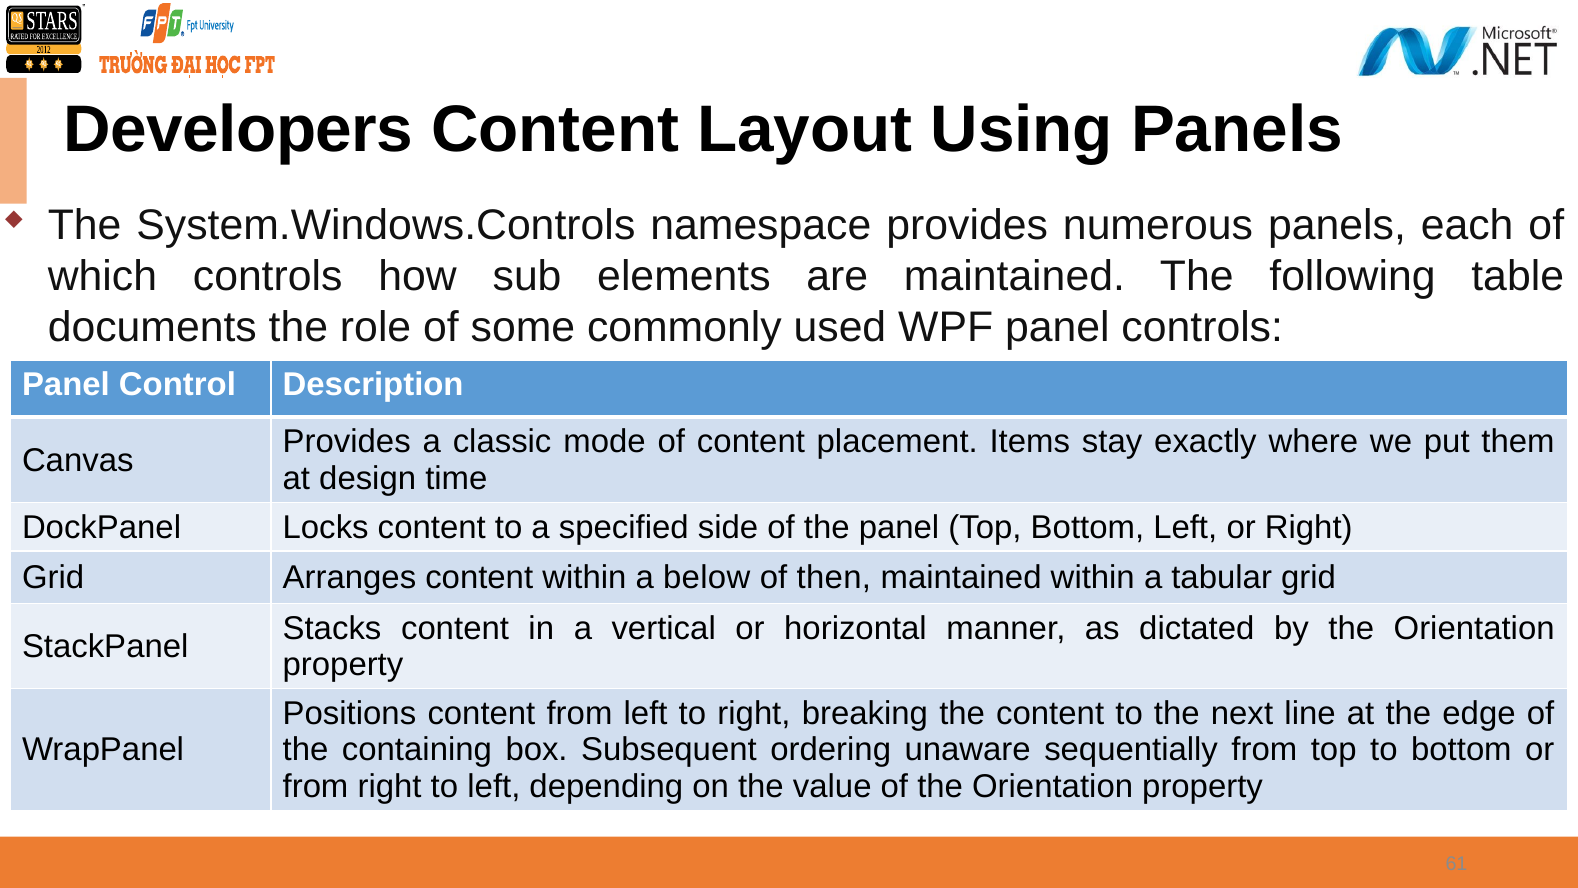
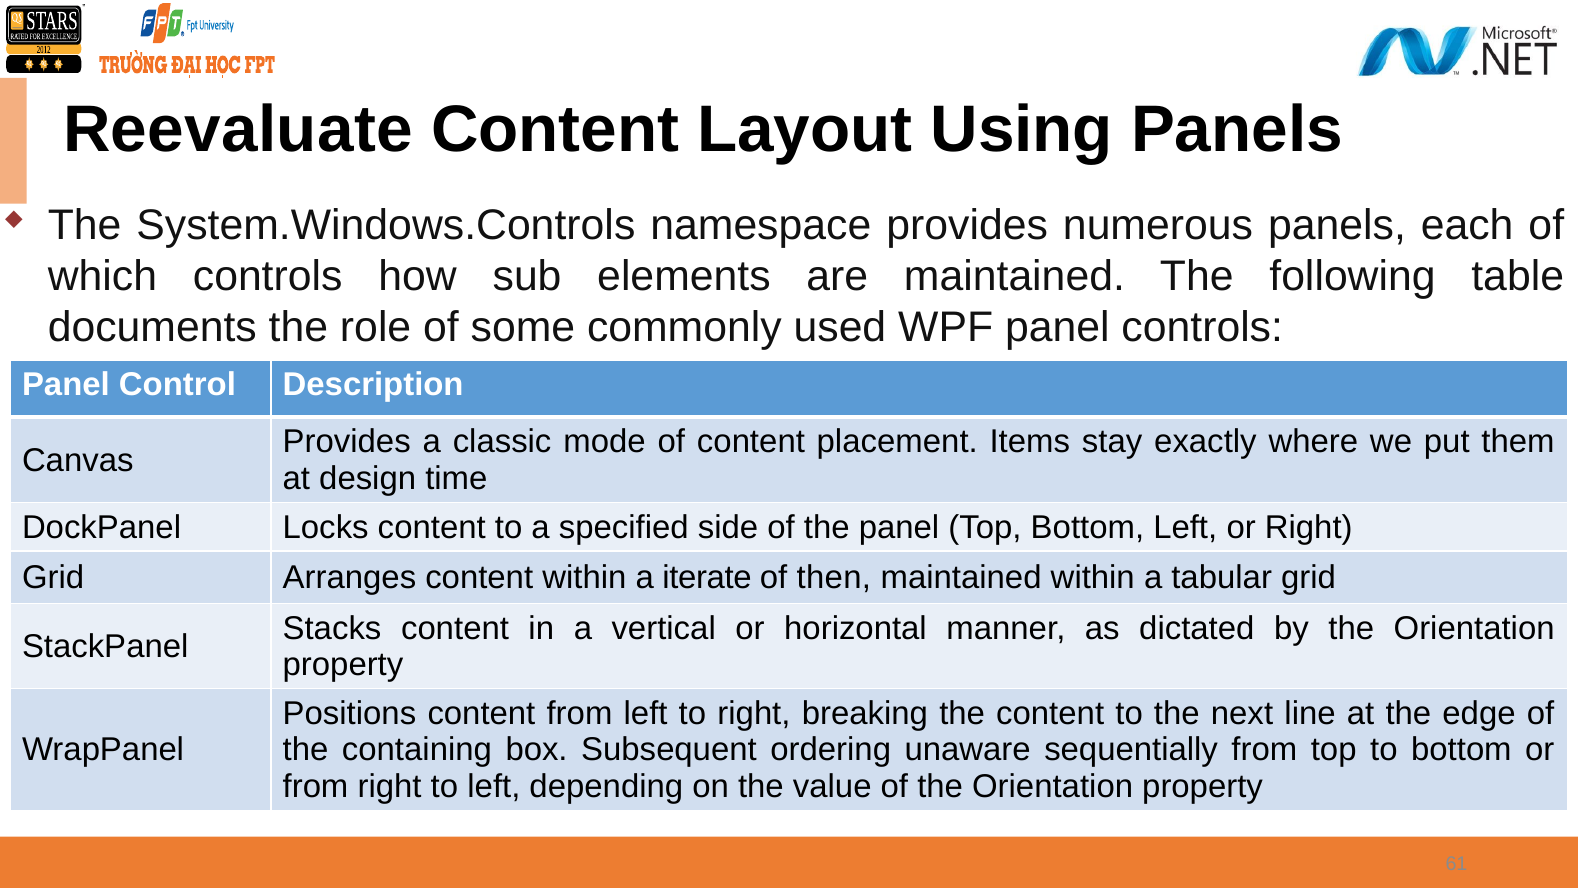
Developers: Developers -> Reevaluate (238, 130)
below: below -> iterate (707, 577)
